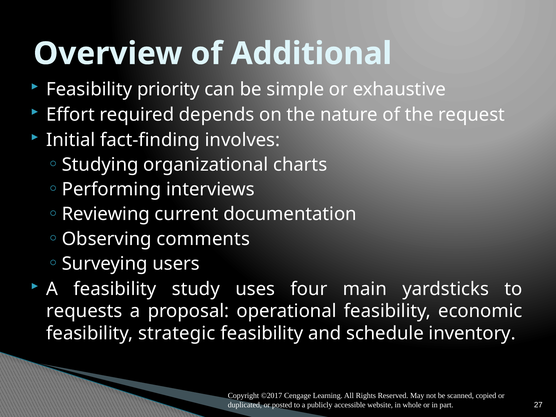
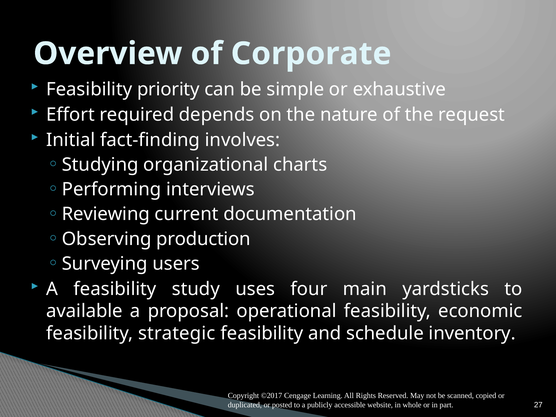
Additional: Additional -> Corporate (311, 54)
comments: comments -> production (203, 239)
requests: requests -> available (84, 311)
